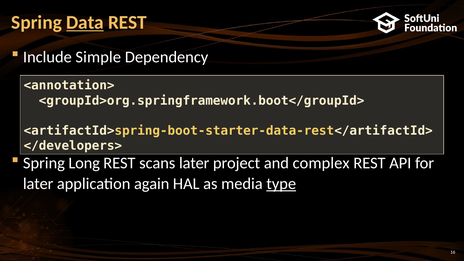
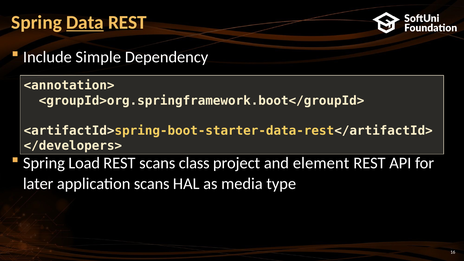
Long: Long -> Load (84, 163)
scans later: later -> class (194, 163)
complex: complex -> element (321, 163)
application again: again -> scans (152, 184)
type underline: present -> none (281, 184)
